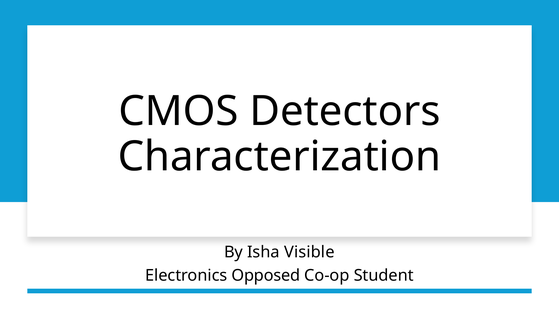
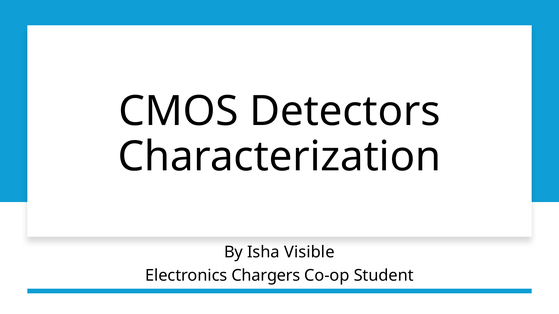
Opposed: Opposed -> Chargers (266, 276)
